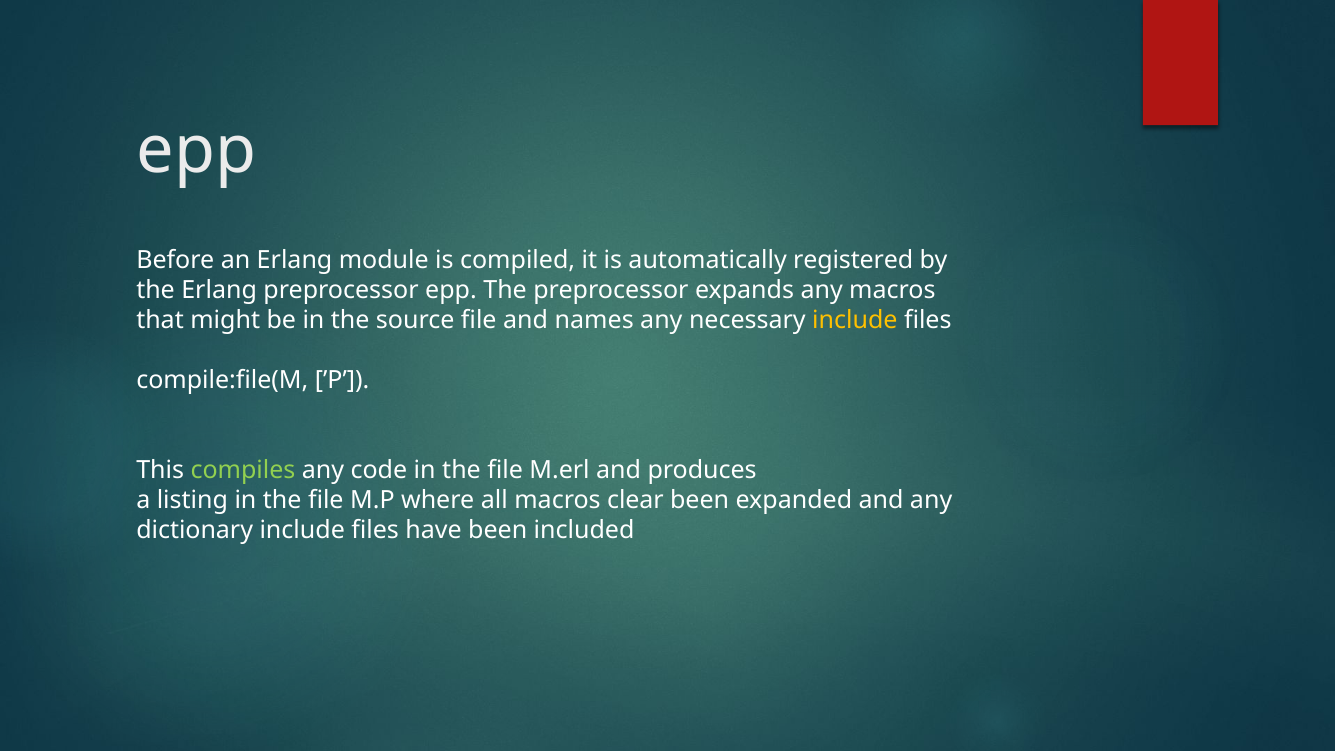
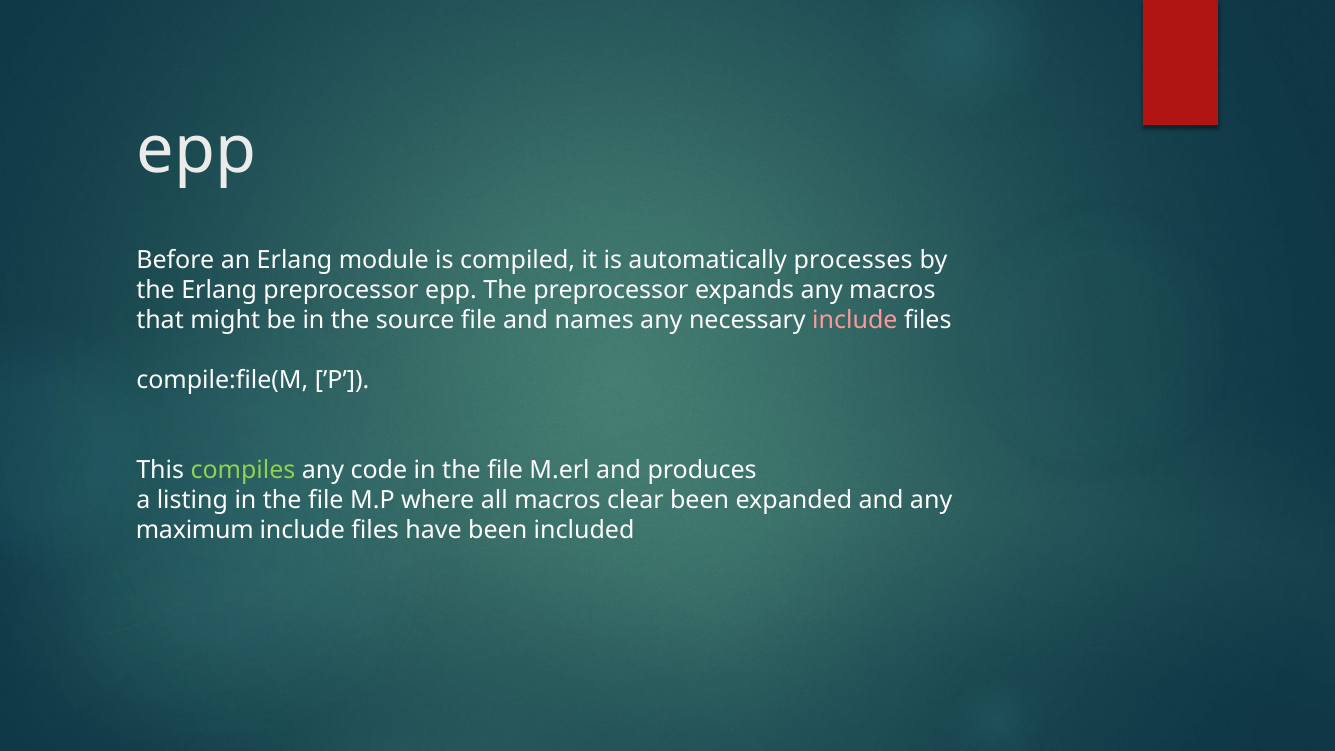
registered: registered -> processes (853, 260)
include colour: yellow -> pink (855, 320)
dictionary: dictionary -> maximum (195, 530)
